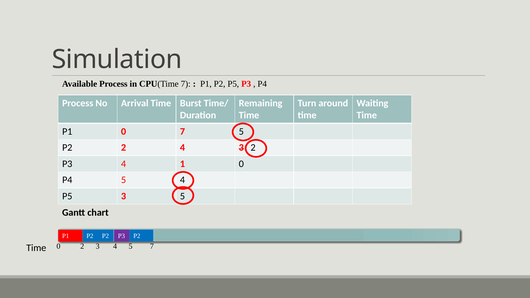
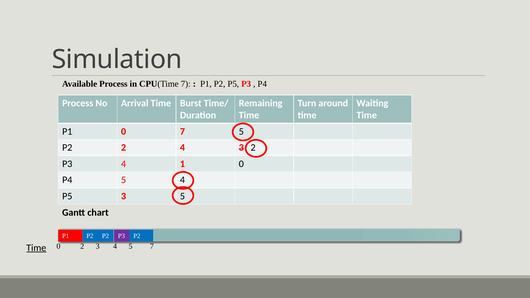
Time underline: none -> present (36, 248)
